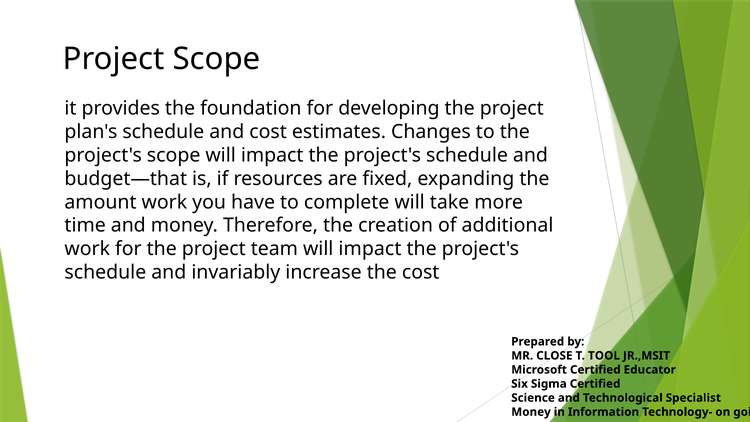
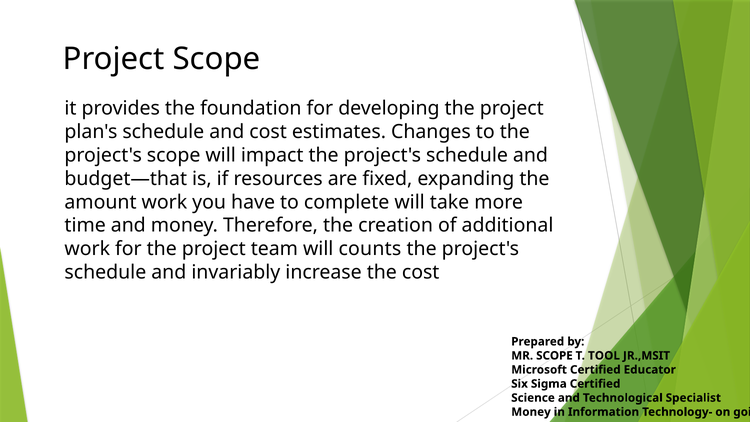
team will impact: impact -> counts (370, 249)
MR CLOSE: CLOSE -> SCOPE (554, 356)
